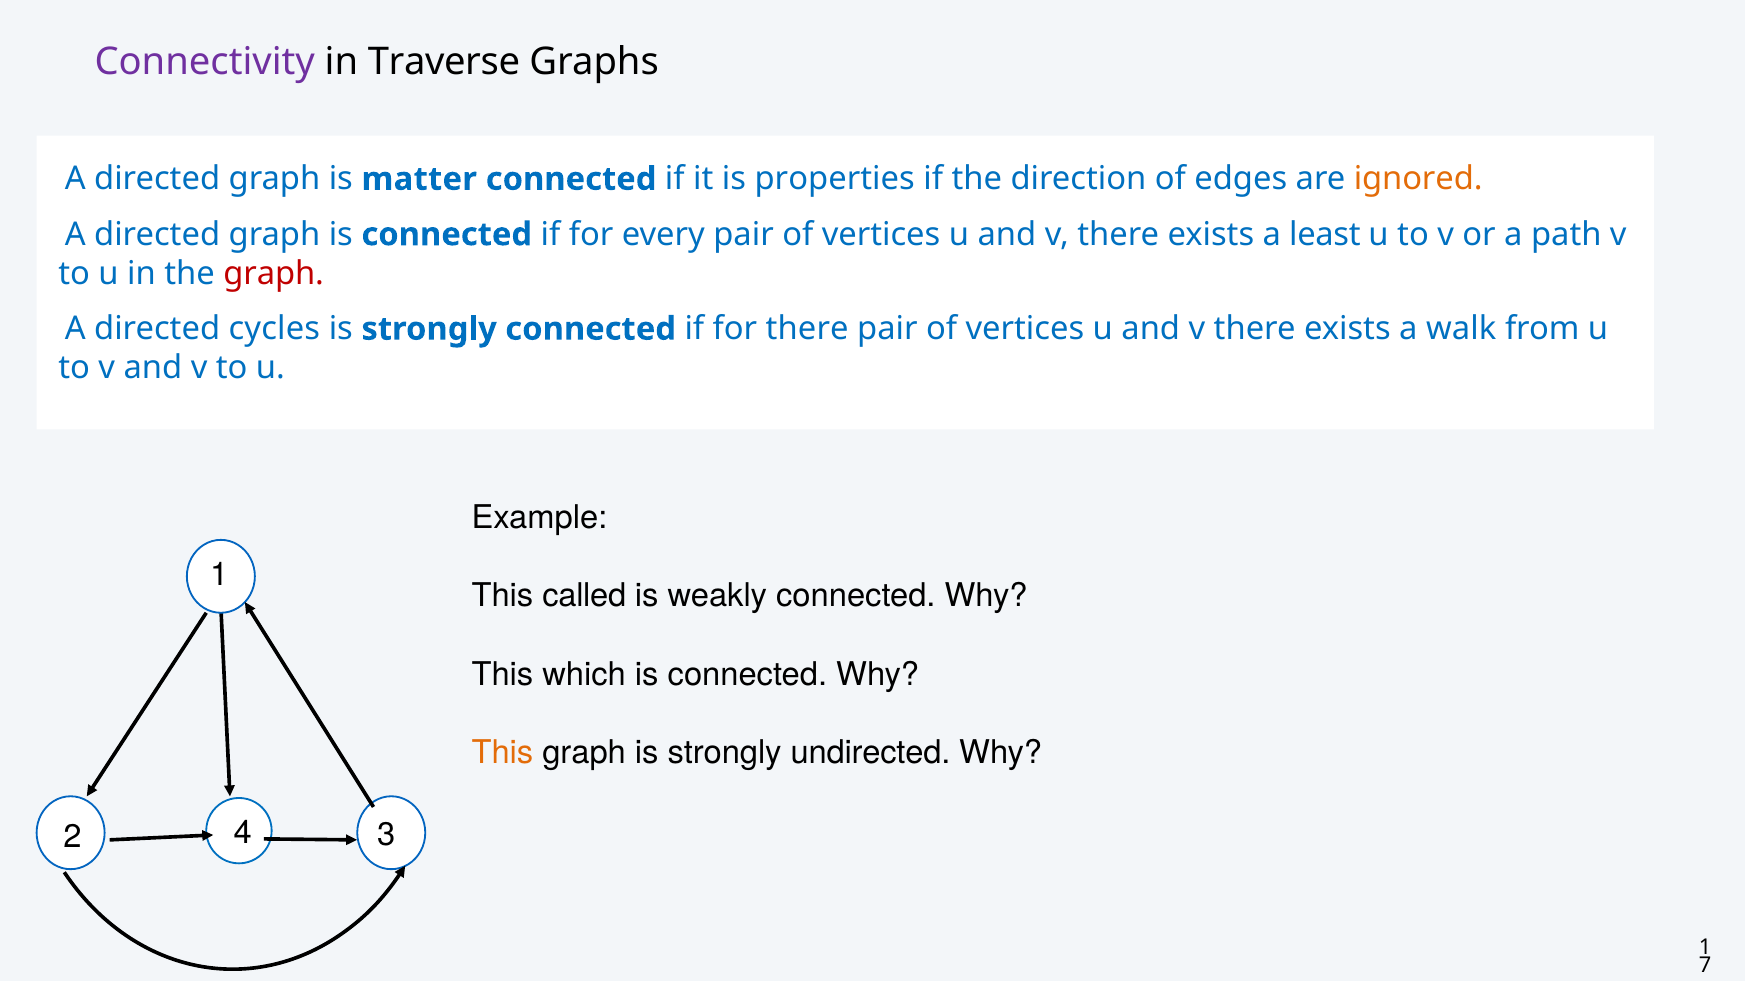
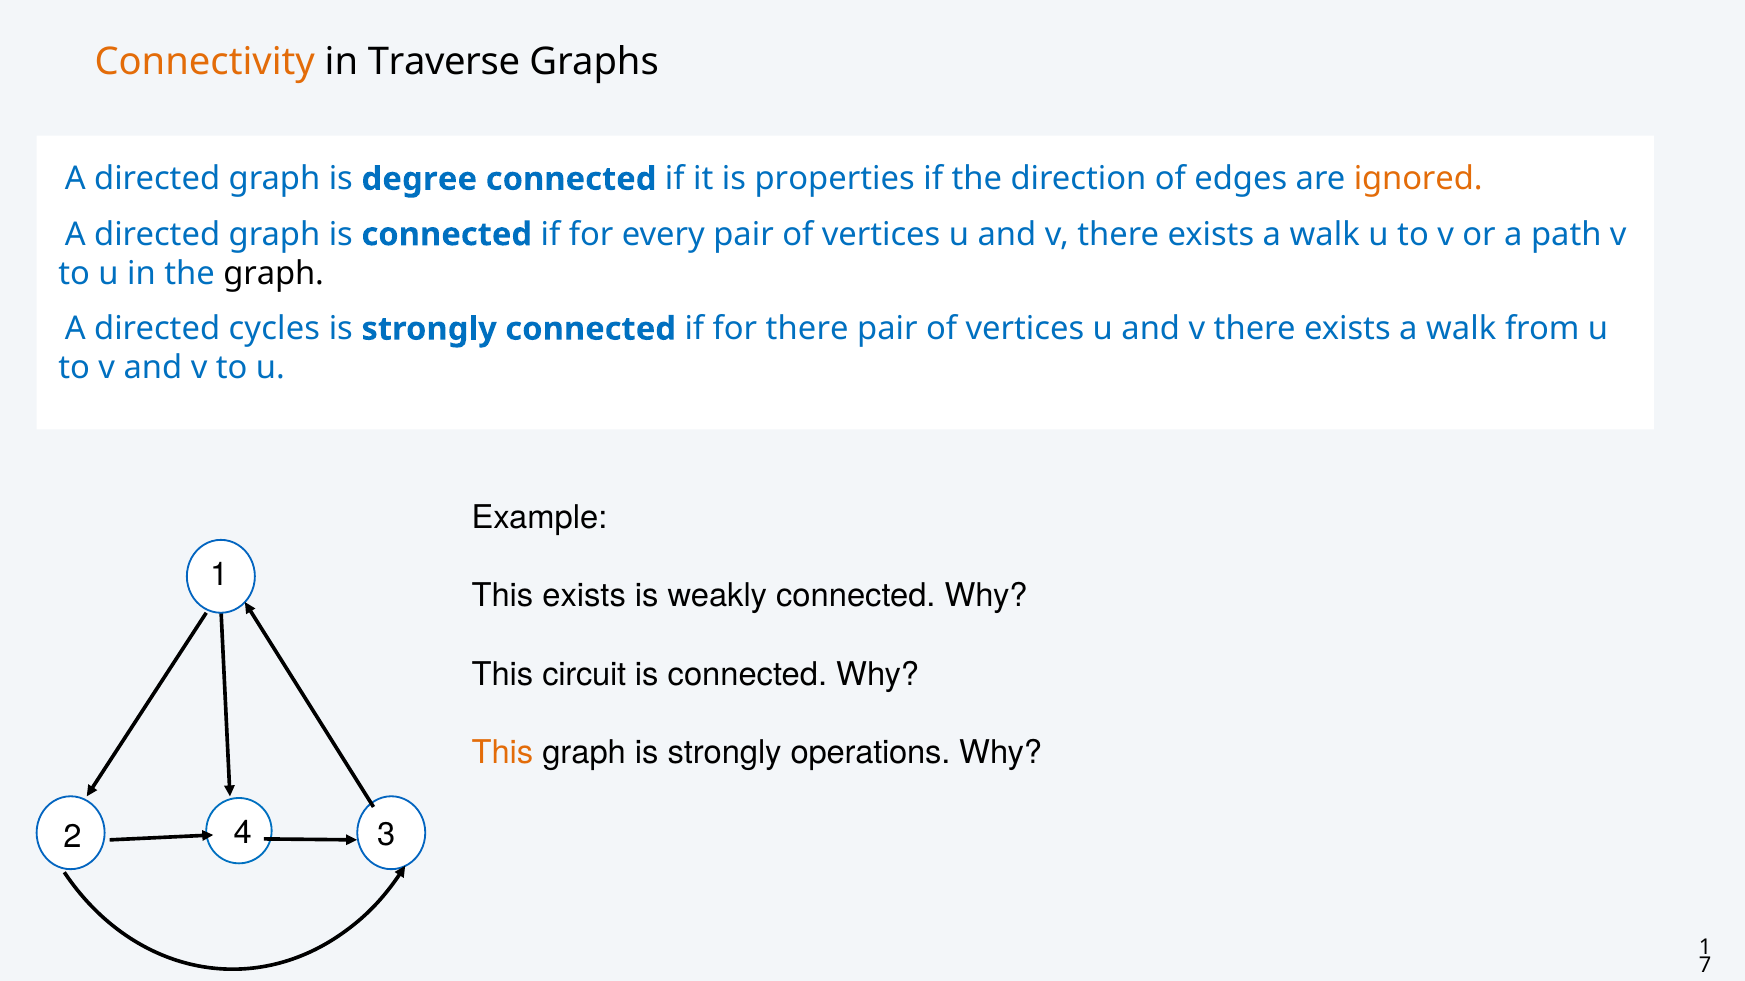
Connectivity colour: purple -> orange (205, 62)
matter: matter -> degree (419, 179)
least: least -> walk (1325, 235)
graph colour: red -> black (274, 274)
This called: called -> exists (584, 596)
which: which -> circuit (584, 675)
undirected: undirected -> operations (871, 753)
